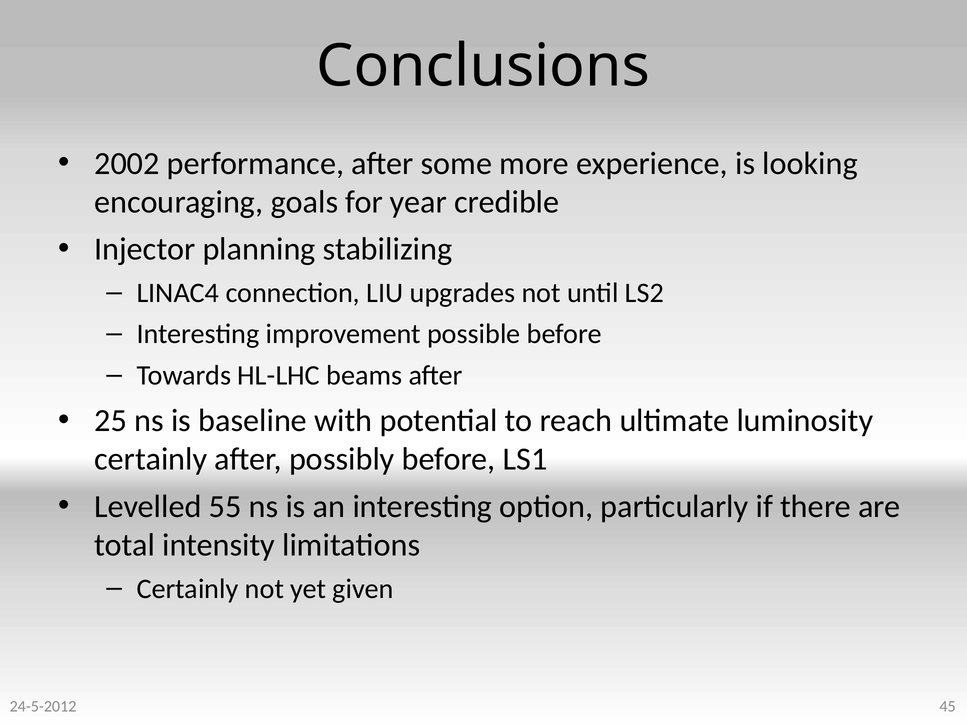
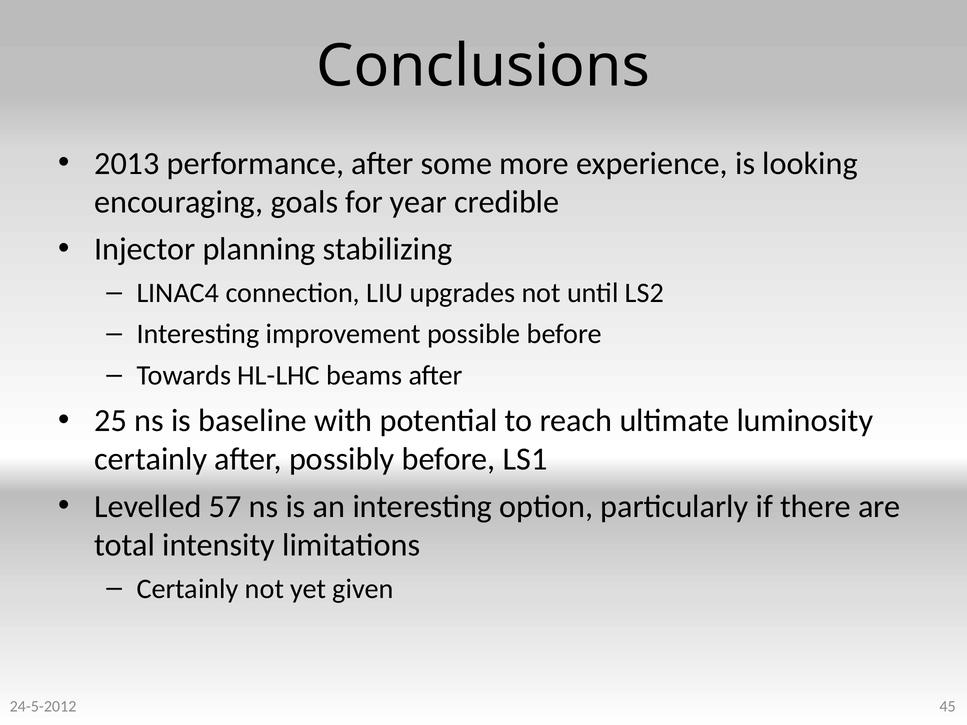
2002: 2002 -> 2013 (127, 163)
55: 55 -> 57 (225, 507)
